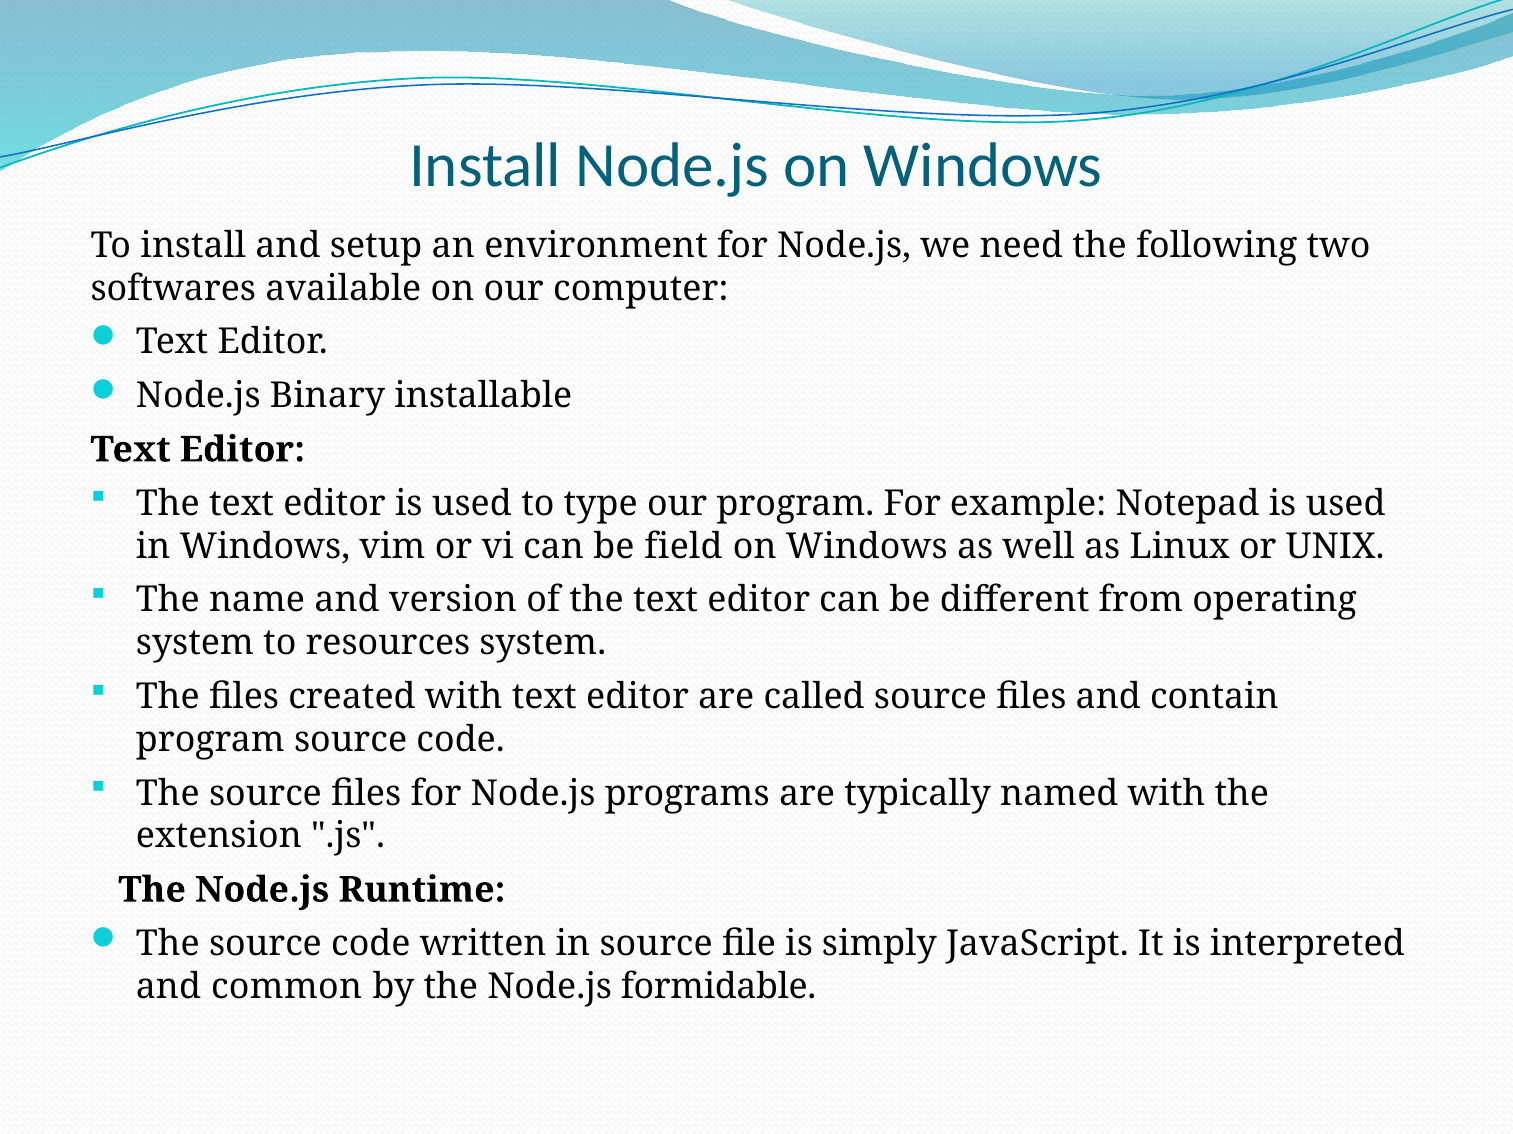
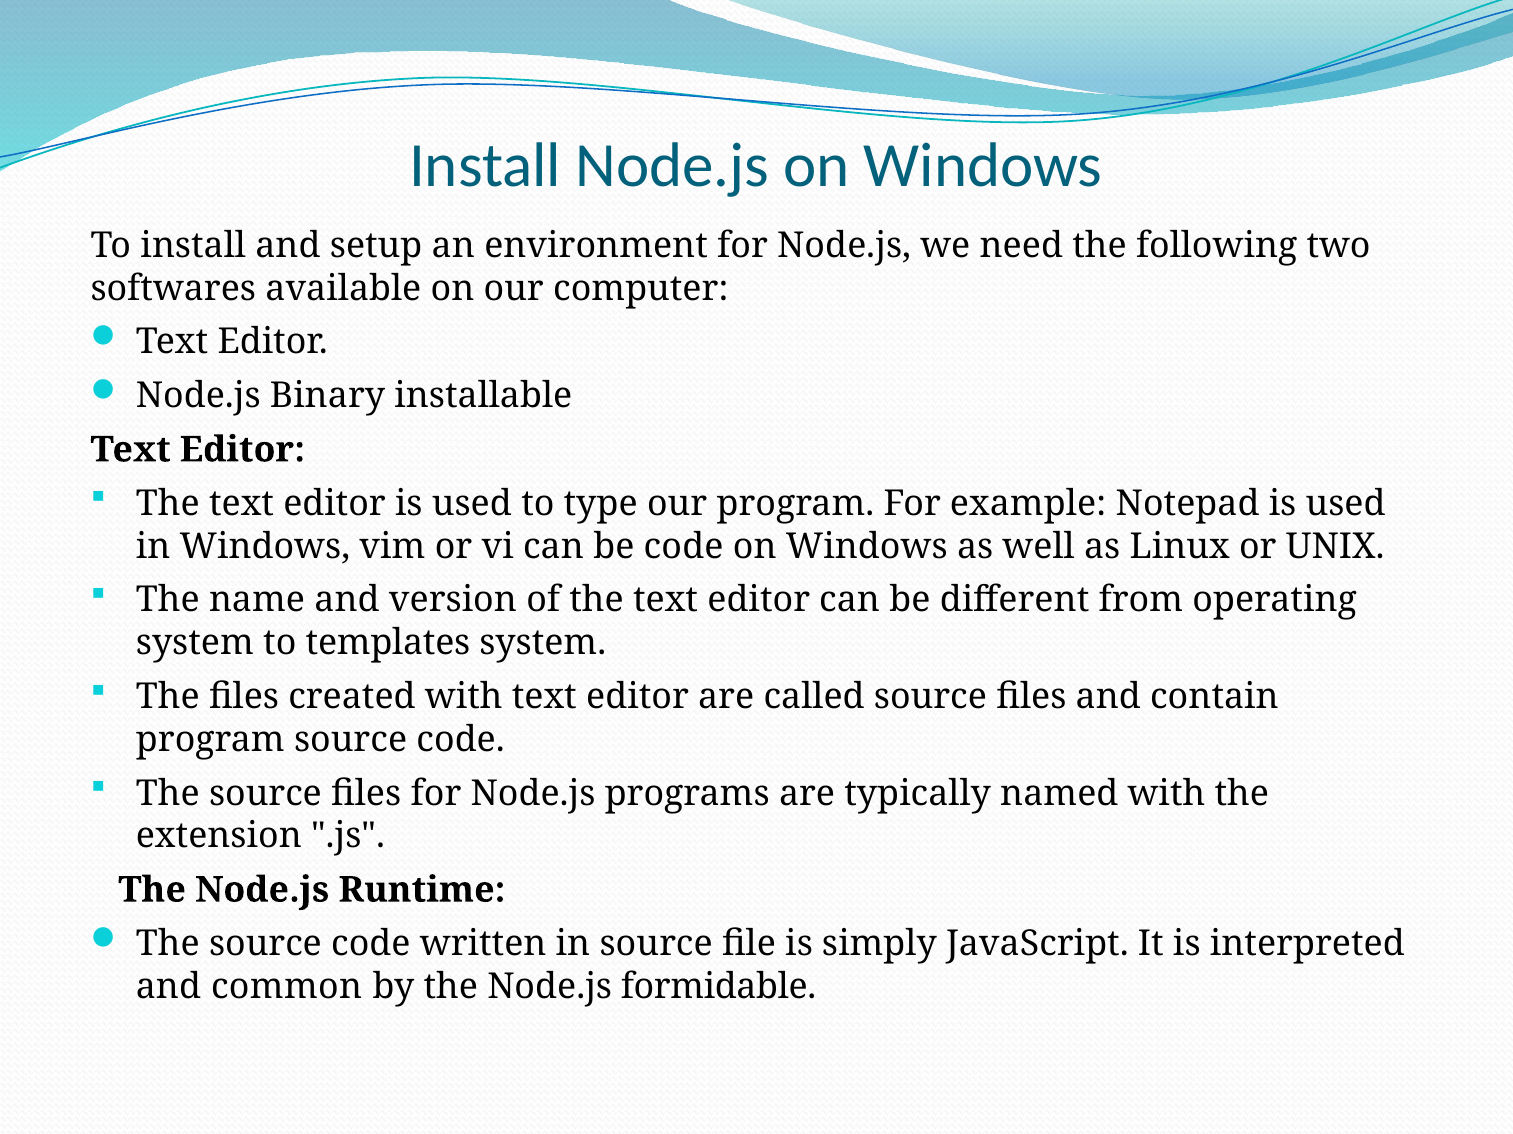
be field: field -> code (684, 547)
resources: resources -> templates (388, 643)
